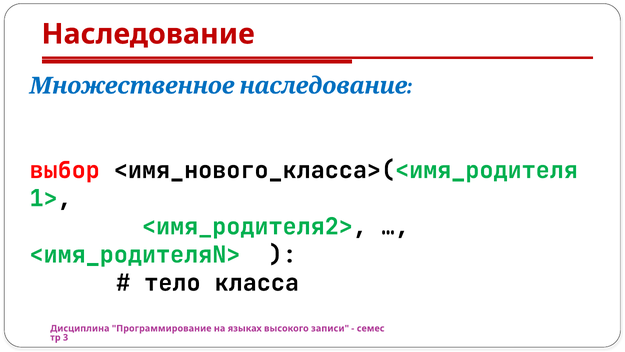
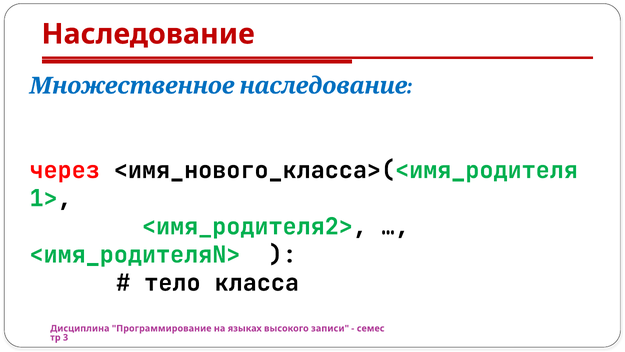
выбор: выбор -> через (65, 170)
